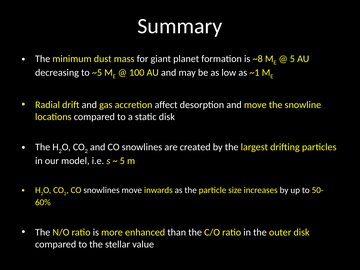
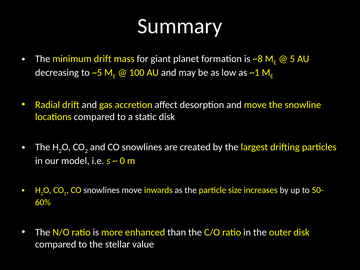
minimum dust: dust -> drift (103, 59)
5: 5 -> 0 (122, 161)
